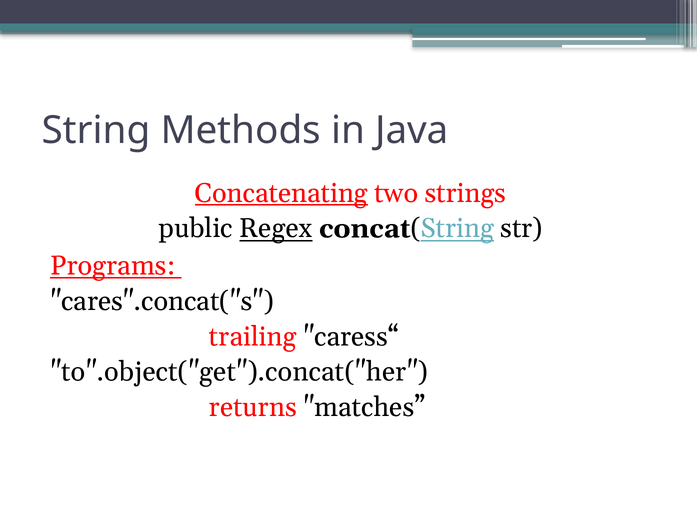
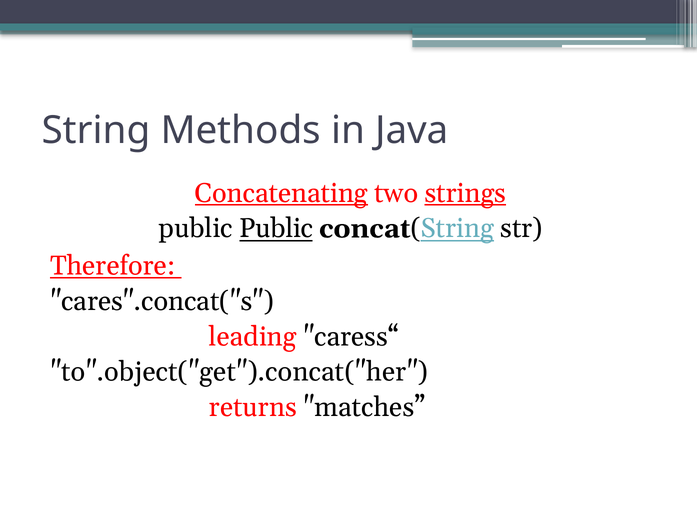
strings underline: none -> present (465, 193)
public Regex: Regex -> Public (276, 228)
Programs: Programs -> Therefore (113, 266)
trailing: trailing -> leading (253, 336)
